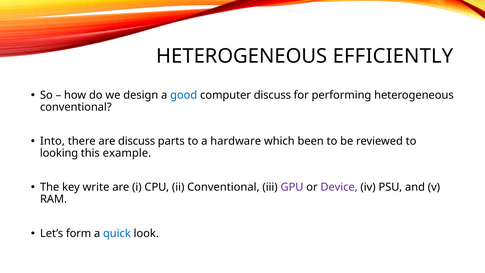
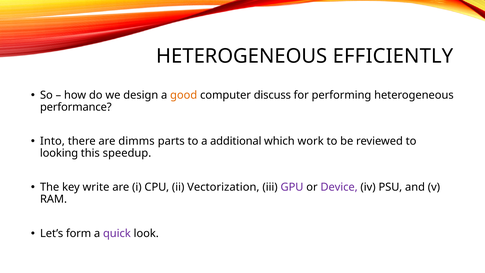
good colour: blue -> orange (184, 95)
conventional: conventional -> performance (76, 107)
are discuss: discuss -> dimms (137, 141)
hardware: hardware -> additional (236, 141)
been: been -> work (311, 141)
example: example -> speedup (127, 153)
ii Conventional: Conventional -> Vectorization (223, 187)
quick colour: blue -> purple (117, 233)
